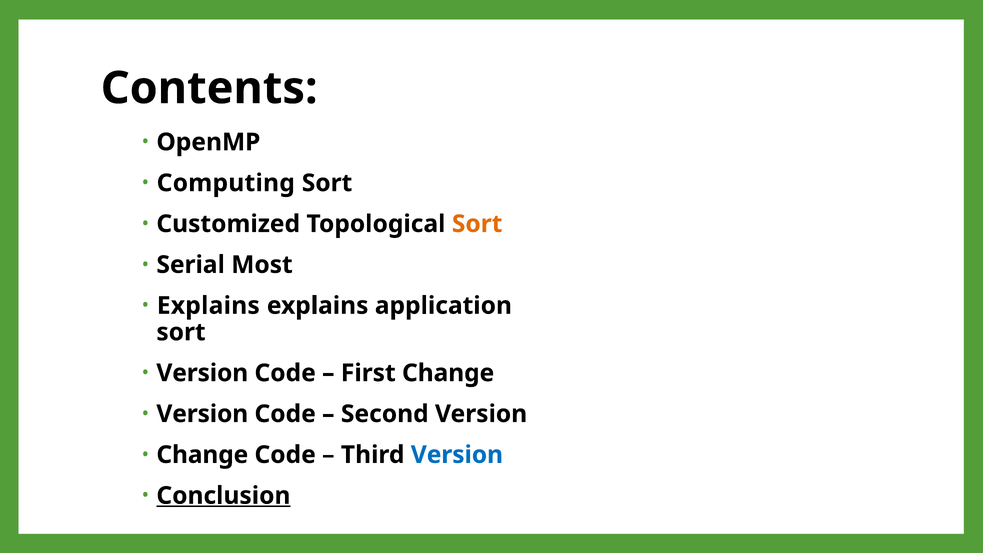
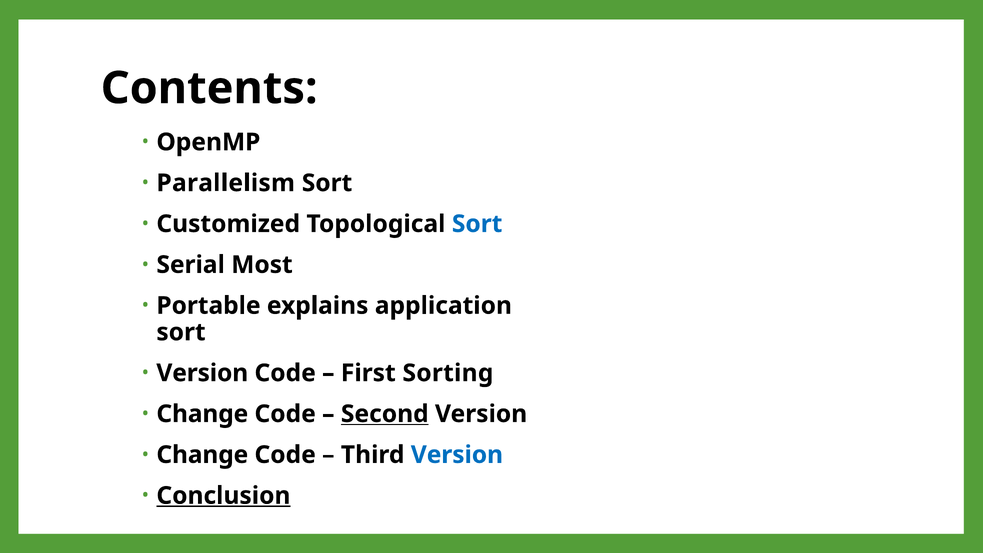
Computing: Computing -> Parallelism (226, 183)
Sort colour: orange -> blue (477, 224)
Explains: Explains -> Portable (208, 306)
First Change: Change -> Sorting (448, 373)
Version: Version -> Change (202, 414)
Second underline: none -> present (385, 414)
